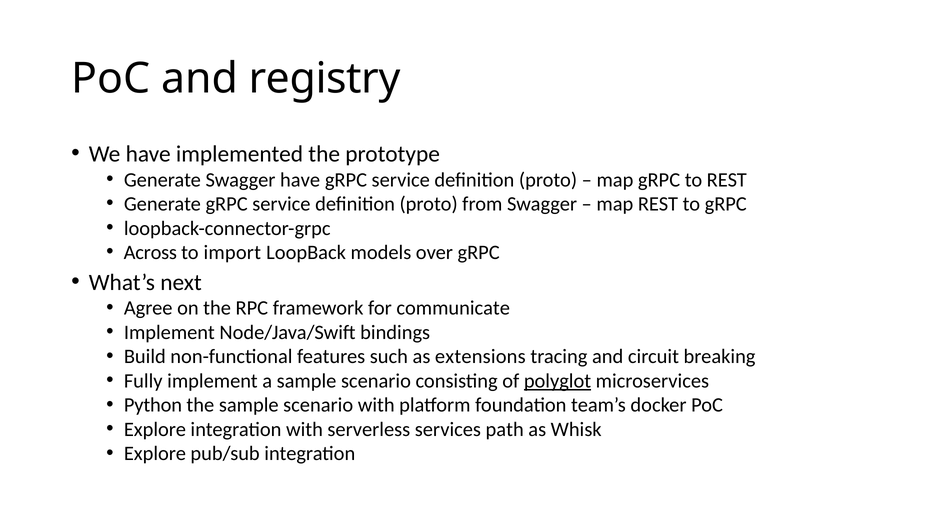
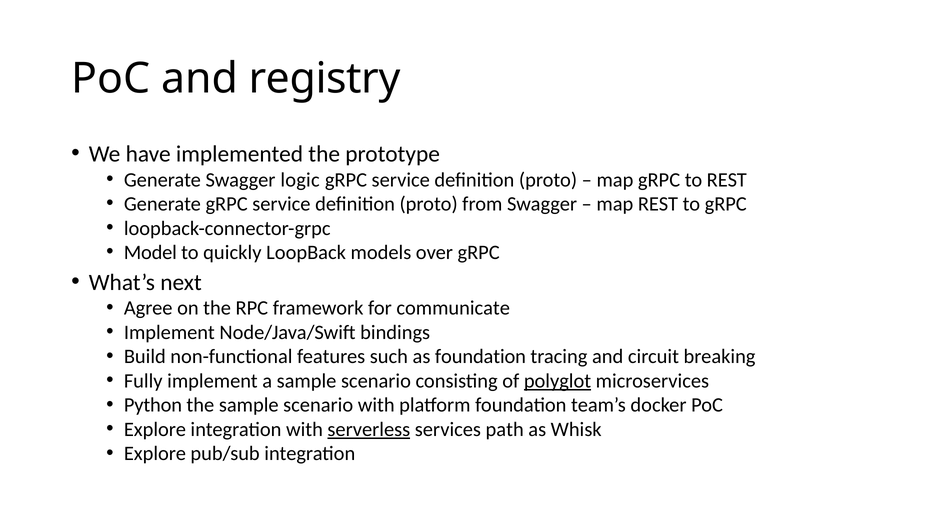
Swagger have: have -> logic (300, 180)
Across: Across -> Model (150, 252)
import: import -> quickly (232, 252)
as extensions: extensions -> foundation (480, 357)
serverless underline: none -> present (369, 429)
